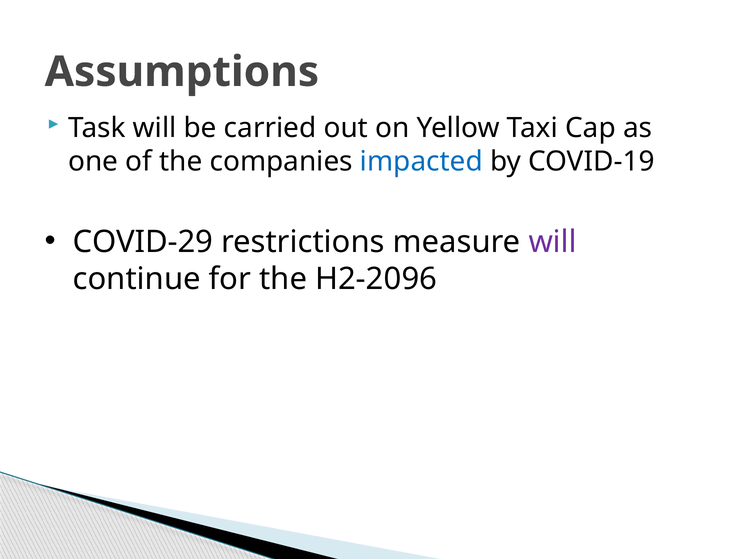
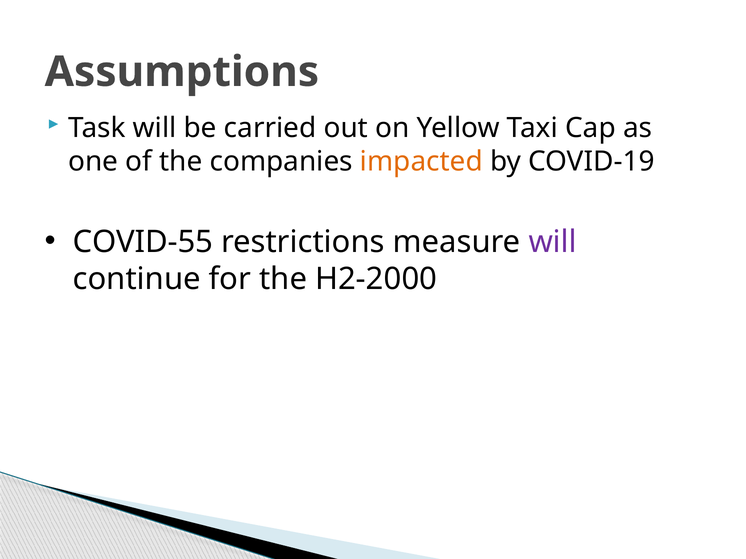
impacted colour: blue -> orange (421, 162)
COVID-29: COVID-29 -> COVID-55 (143, 242)
H2-2096: H2-2096 -> H2-2000 (376, 279)
